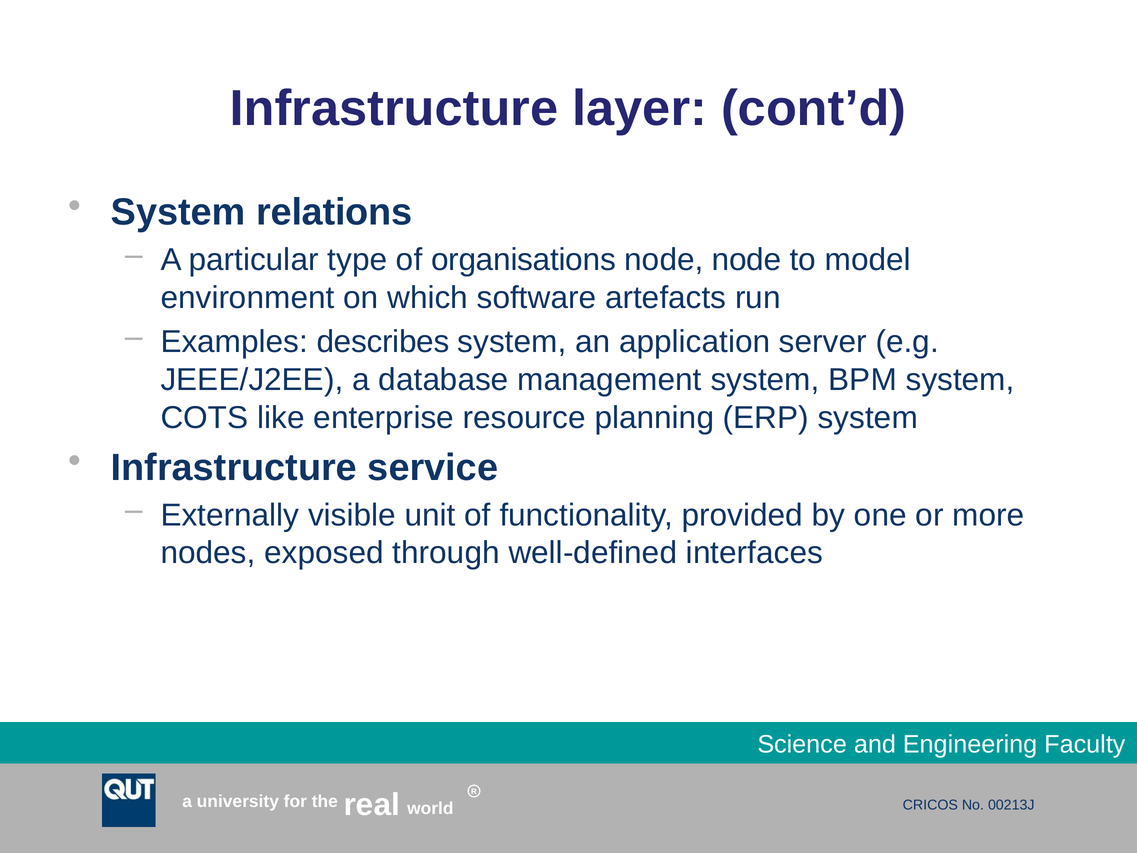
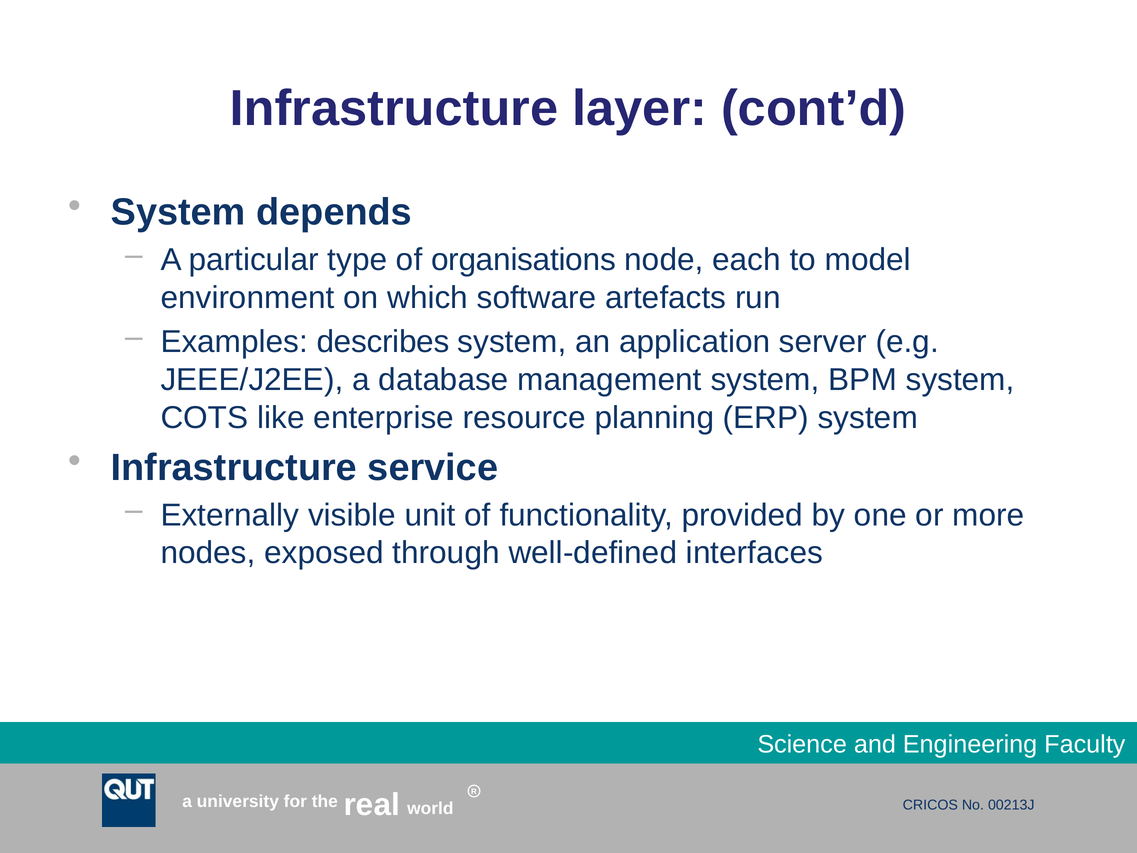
relations: relations -> depends (334, 212)
node node: node -> each (746, 260)
